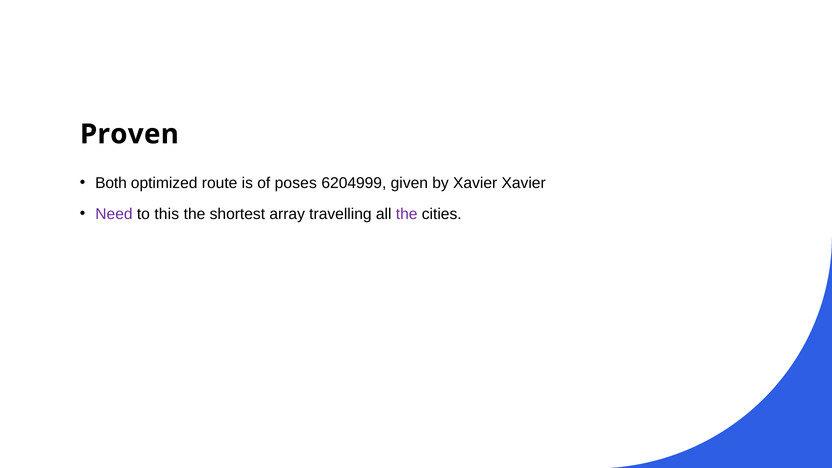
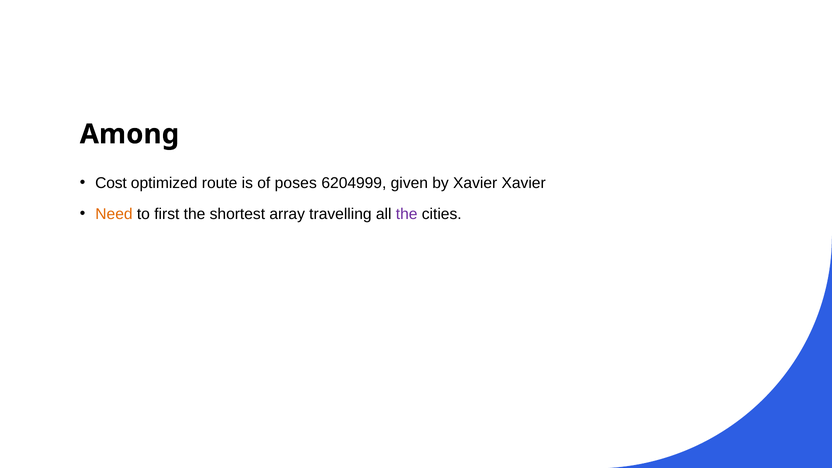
Proven: Proven -> Among (129, 134)
Both: Both -> Cost (111, 183)
Need colour: purple -> orange (114, 214)
this: this -> first (167, 214)
